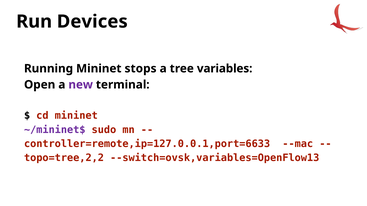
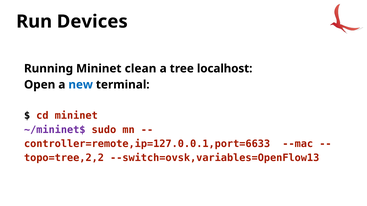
stops: stops -> clean (141, 69)
variables: variables -> localhost (225, 69)
new colour: purple -> blue (81, 85)
